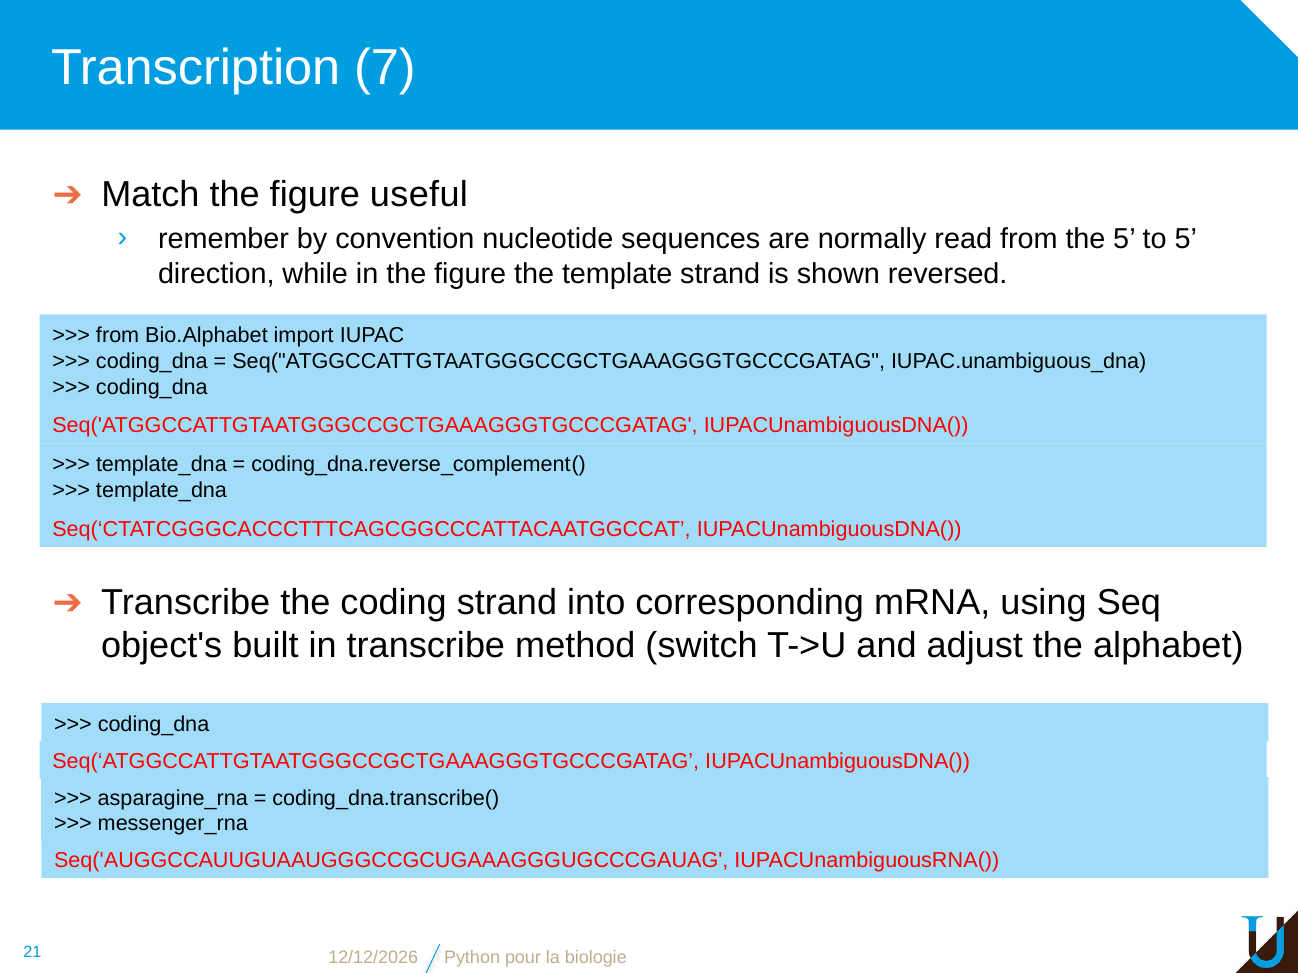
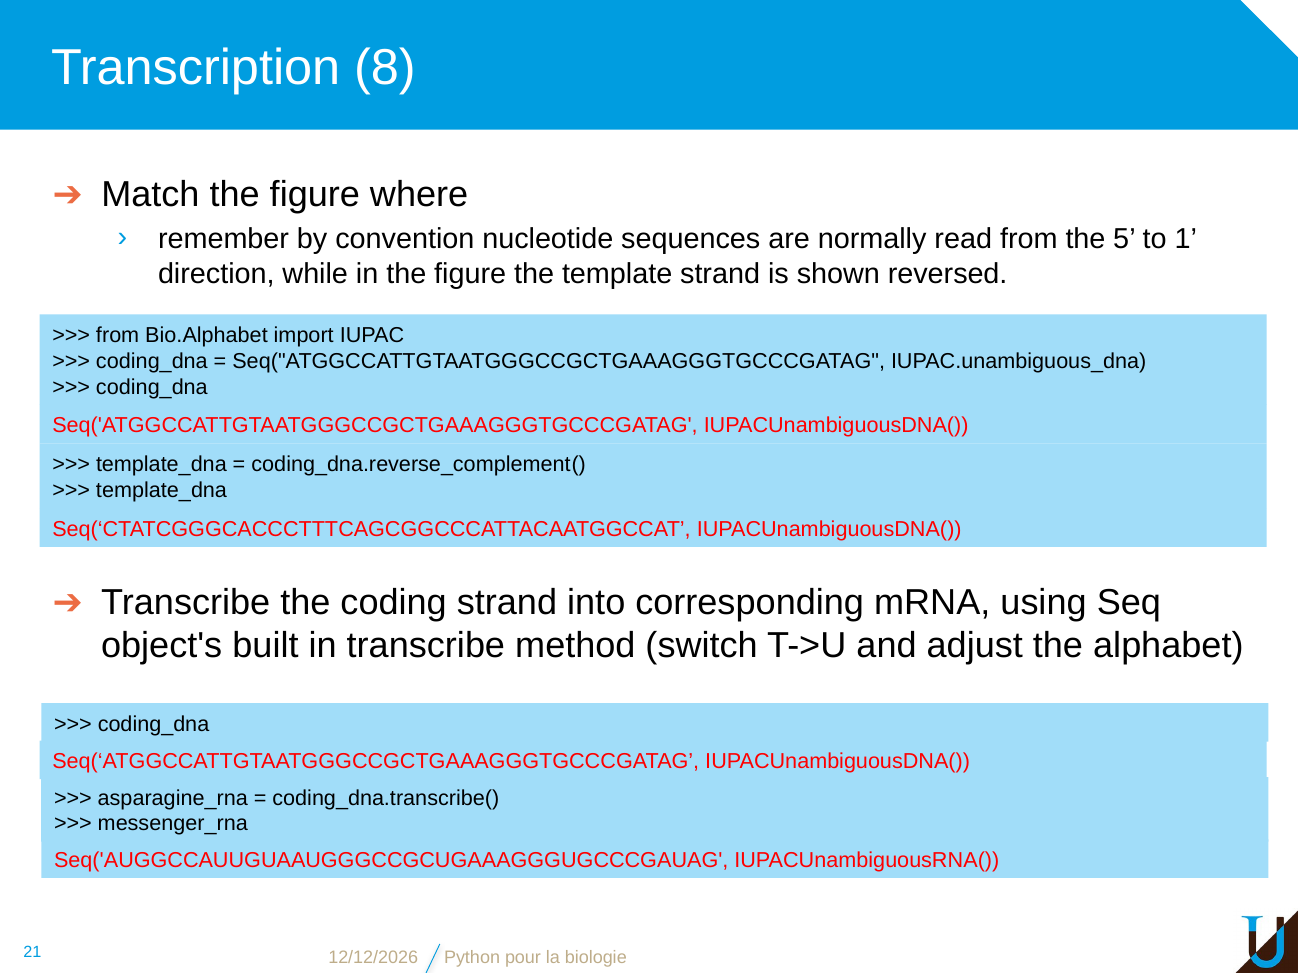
7: 7 -> 8 (385, 68)
useful: useful -> where (419, 195)
to 5: 5 -> 1 (1186, 239)
